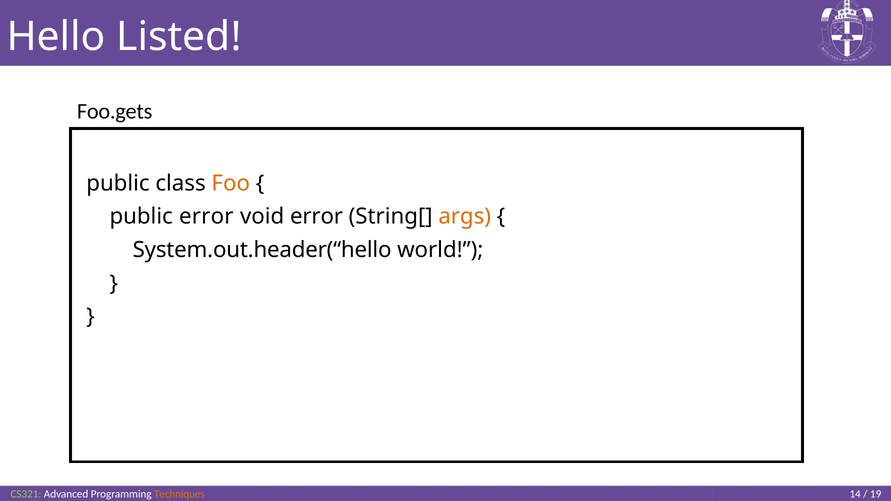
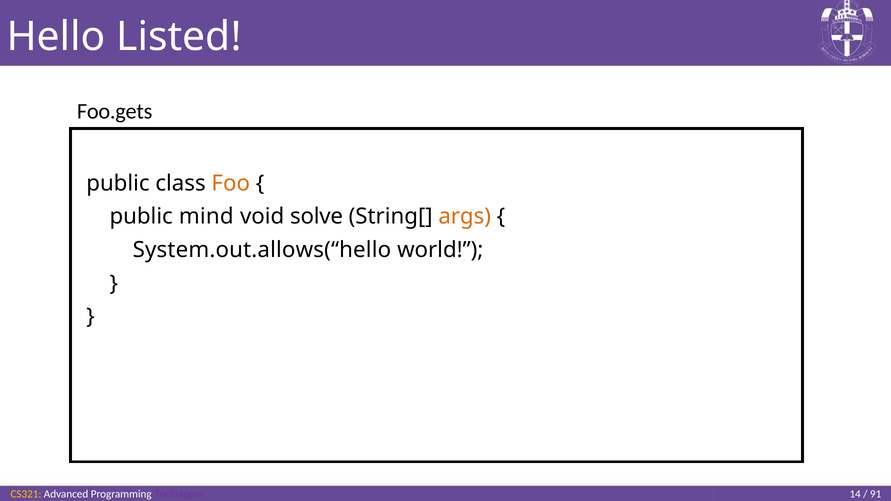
public error: error -> mind (206, 217)
void error: error -> solve (317, 217)
System.out.header(“hello: System.out.header(“hello -> System.out.allows(“hello (262, 250)
CS321 colour: light green -> yellow (26, 494)
Techniques colour: orange -> purple (179, 494)
19: 19 -> 91 (876, 494)
